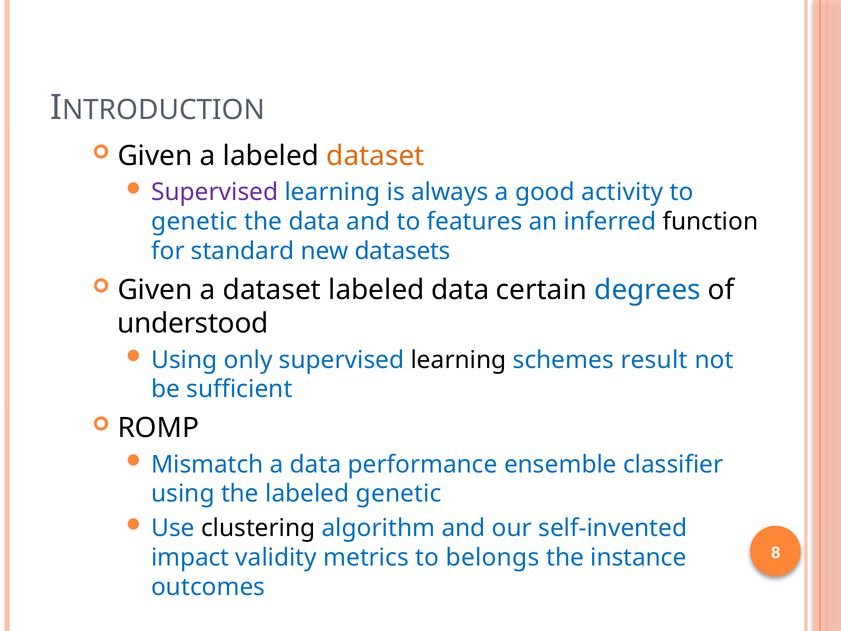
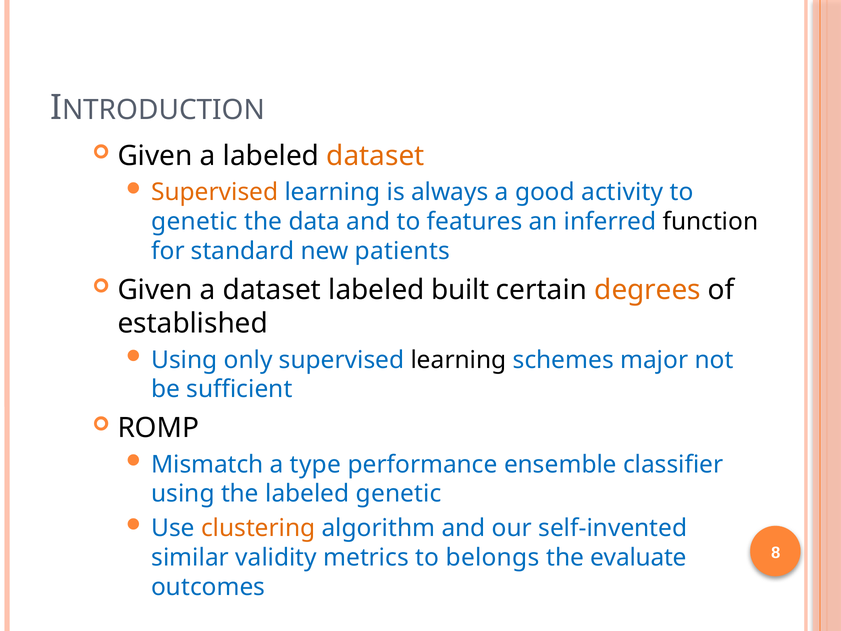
Supervised colour: purple -> orange (215, 192)
datasets: datasets -> patients (402, 251)
labeled data: data -> built (460, 290)
degrees colour: blue -> orange (648, 290)
understood: understood -> established (193, 324)
result: result -> major (654, 360)
a data: data -> type (315, 464)
clustering colour: black -> orange (258, 528)
impact: impact -> similar (190, 557)
instance: instance -> evaluate (638, 557)
